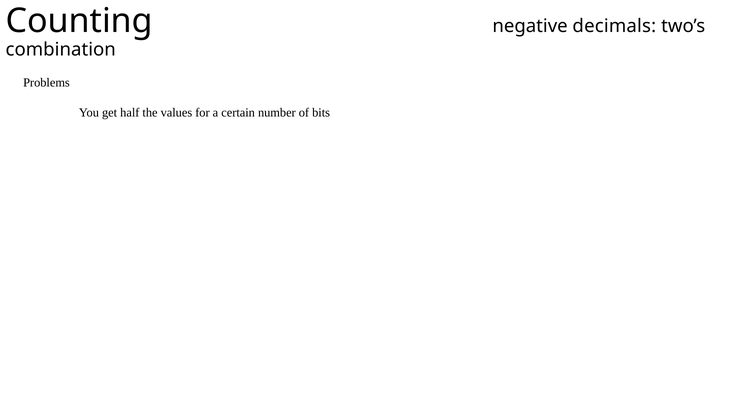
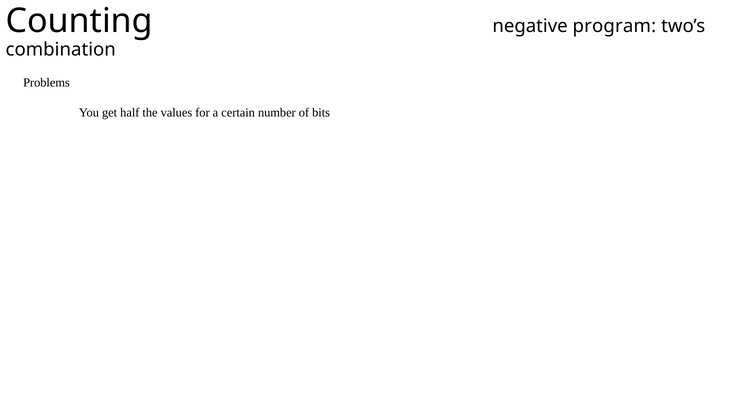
decimals: decimals -> program (614, 26)
